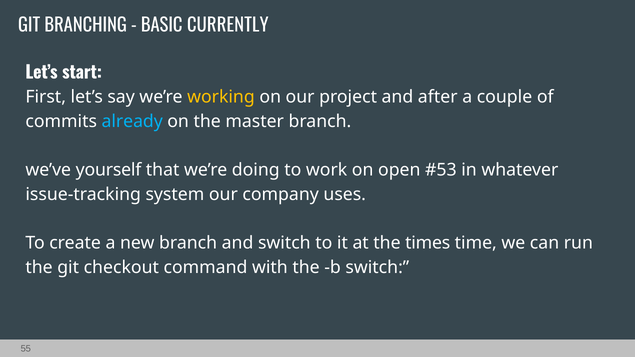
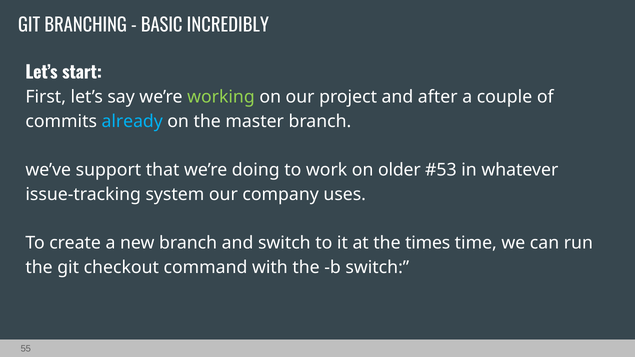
CURRENTLY: CURRENTLY -> INCREDIBLY (228, 26)
working colour: yellow -> light green (221, 97)
yourself: yourself -> support (108, 170)
open: open -> older (399, 170)
